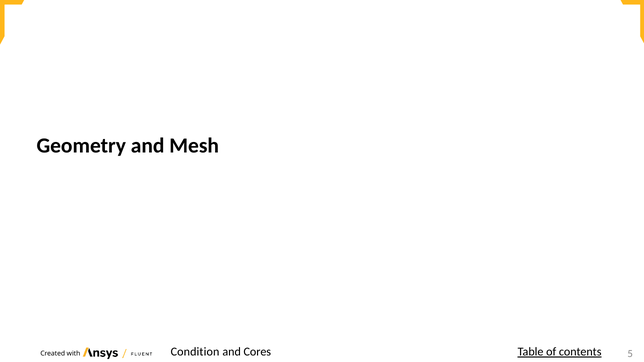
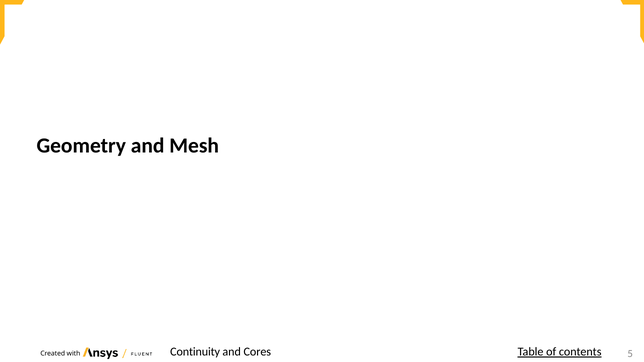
Condition: Condition -> Continuity (195, 352)
